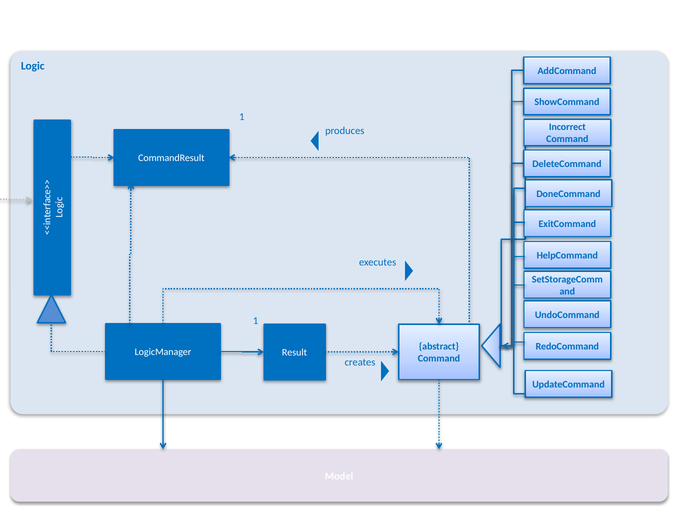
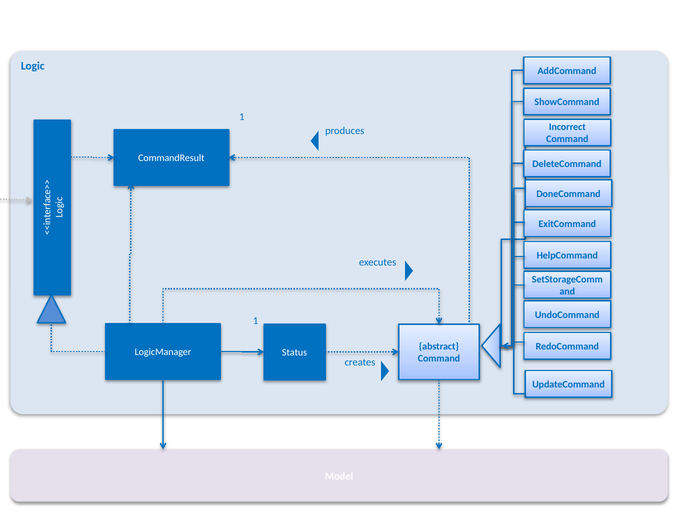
Result: Result -> Status (295, 353)
